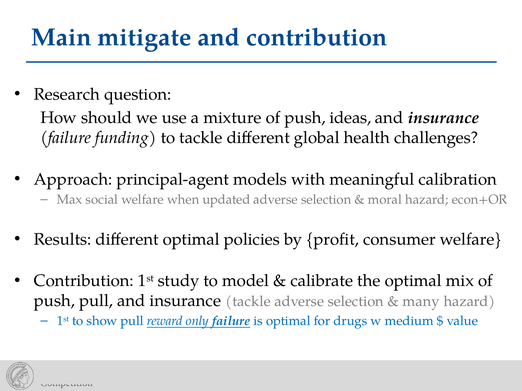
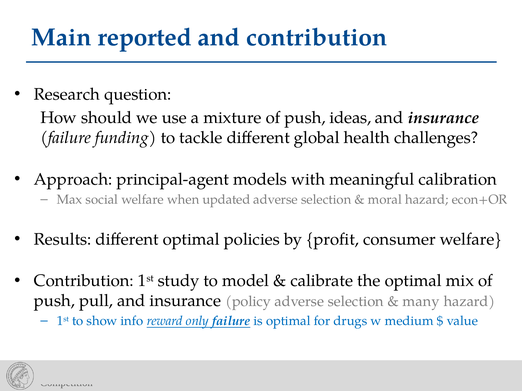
mitigate: mitigate -> reported (145, 38)
insurance tackle: tackle -> policy (248, 302)
show pull: pull -> info (132, 321)
